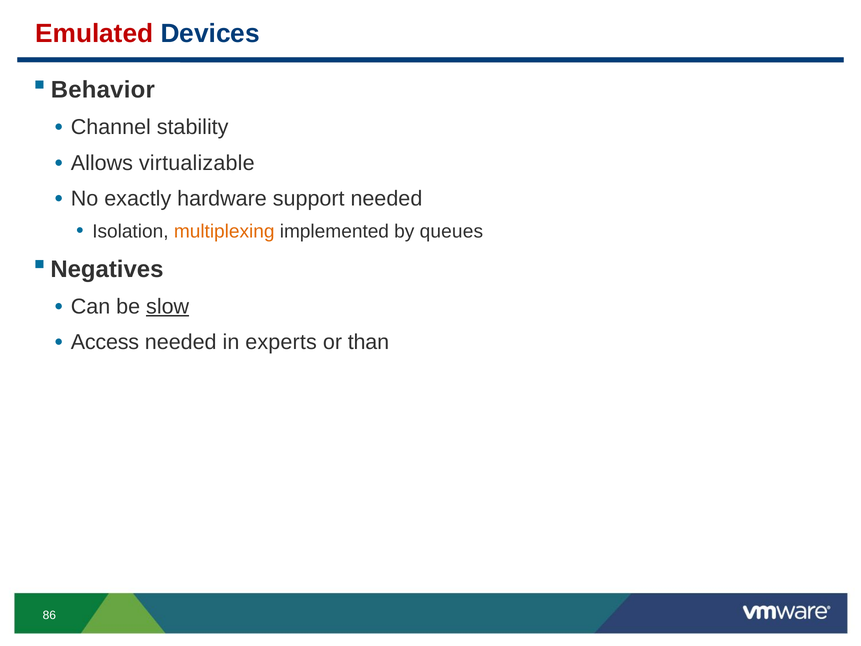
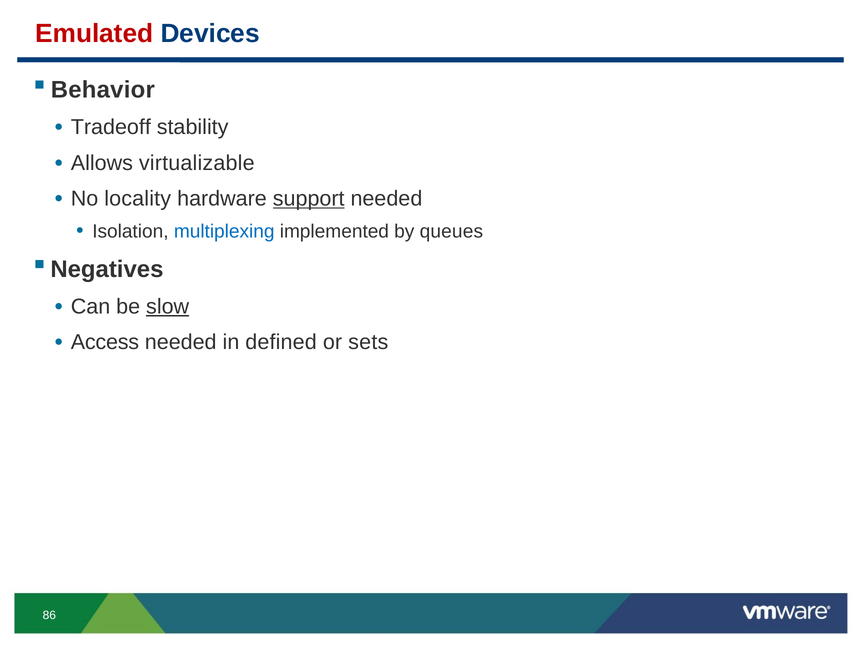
Channel: Channel -> Tradeoff (111, 127)
exactly: exactly -> locality (138, 199)
support underline: none -> present (309, 199)
multiplexing colour: orange -> blue (224, 231)
experts: experts -> defined (281, 342)
than: than -> sets (368, 342)
